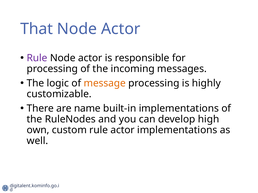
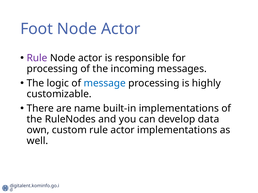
That: That -> Foot (37, 29)
message colour: orange -> blue (105, 83)
high: high -> data (209, 120)
